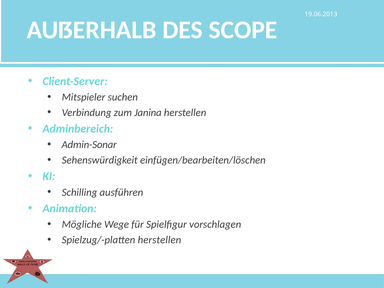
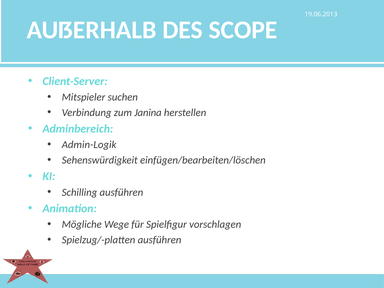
Admin-Sonar: Admin-Sonar -> Admin-Logik (89, 145)
Spielzug/-platten herstellen: herstellen -> ausführen (160, 240)
